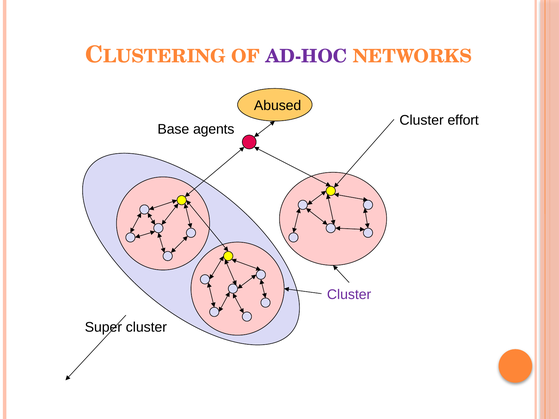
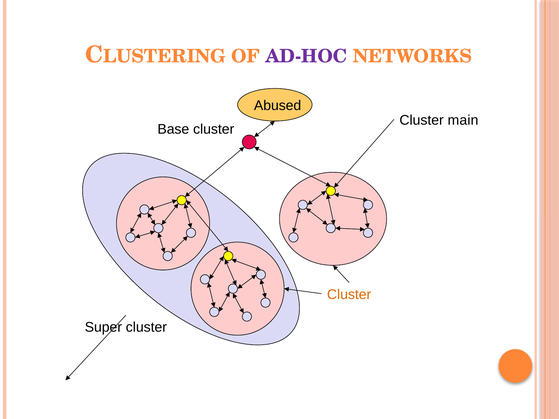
effort: effort -> main (463, 120)
Base agents: agents -> cluster (214, 129)
Cluster colour: purple -> orange (349, 295)
